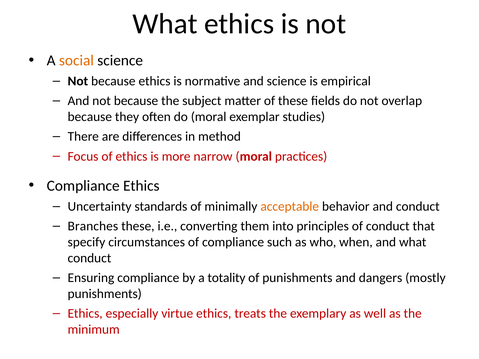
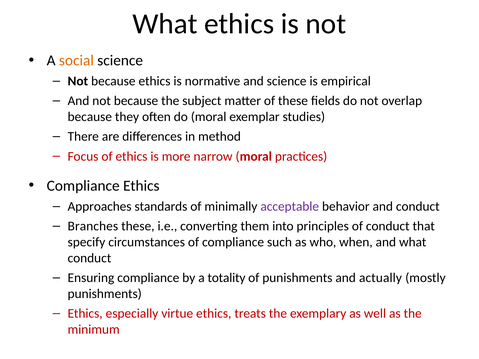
Uncertainty: Uncertainty -> Approaches (100, 207)
acceptable colour: orange -> purple (290, 207)
dangers: dangers -> actually (380, 278)
